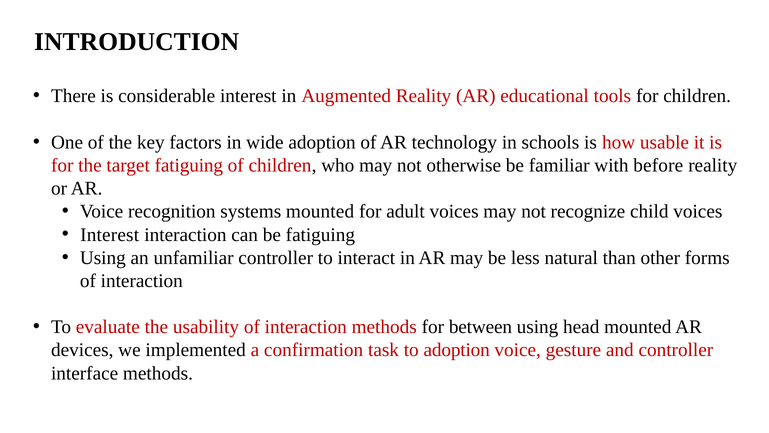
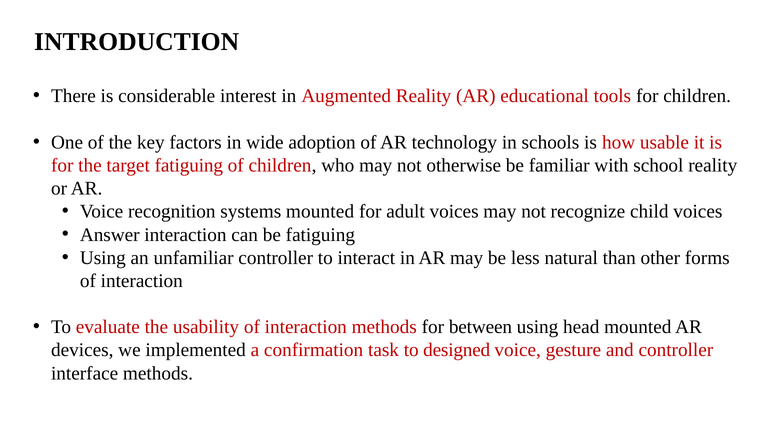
before: before -> school (658, 165)
Interest: Interest -> Answer (110, 234)
to adoption: adoption -> designed (457, 350)
